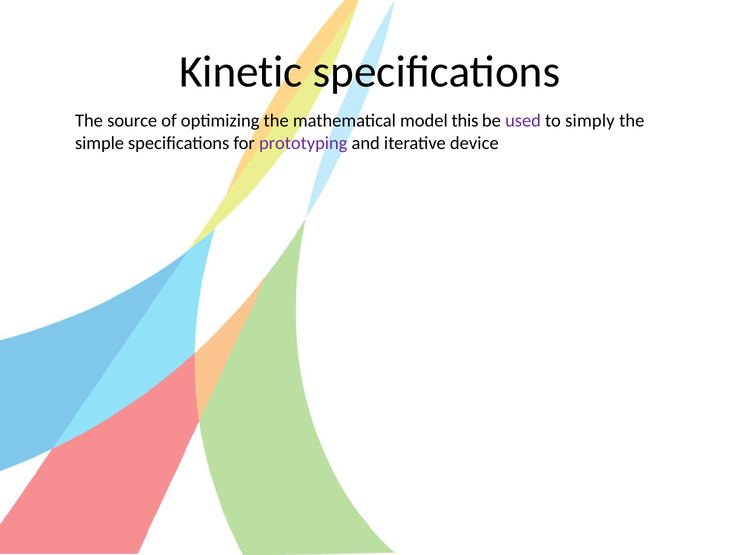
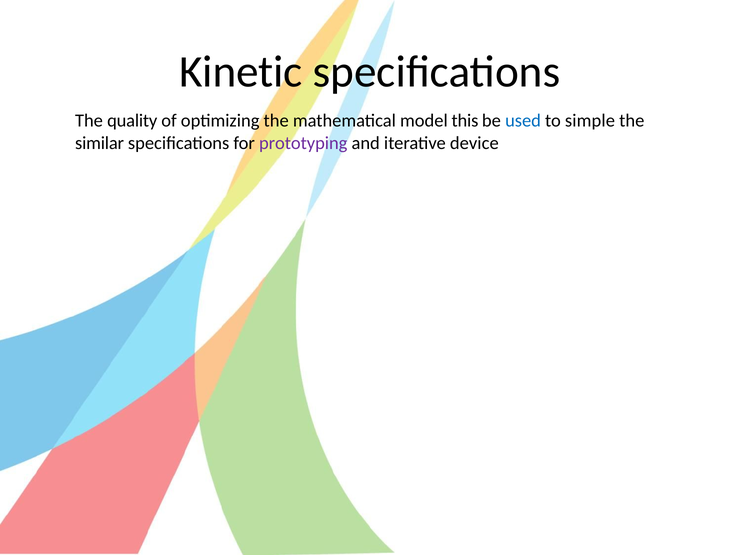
source: source -> quality (132, 121)
used colour: purple -> blue (523, 121)
simply: simply -> simple (590, 121)
simple: simple -> similar (100, 143)
